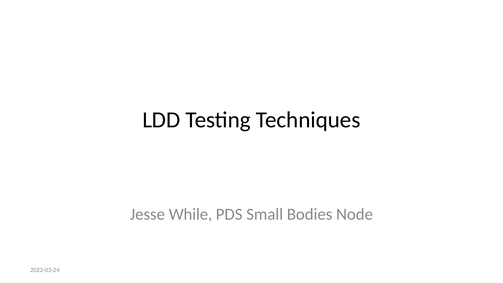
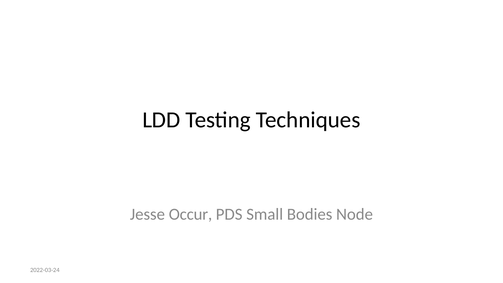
While: While -> Occur (190, 214)
